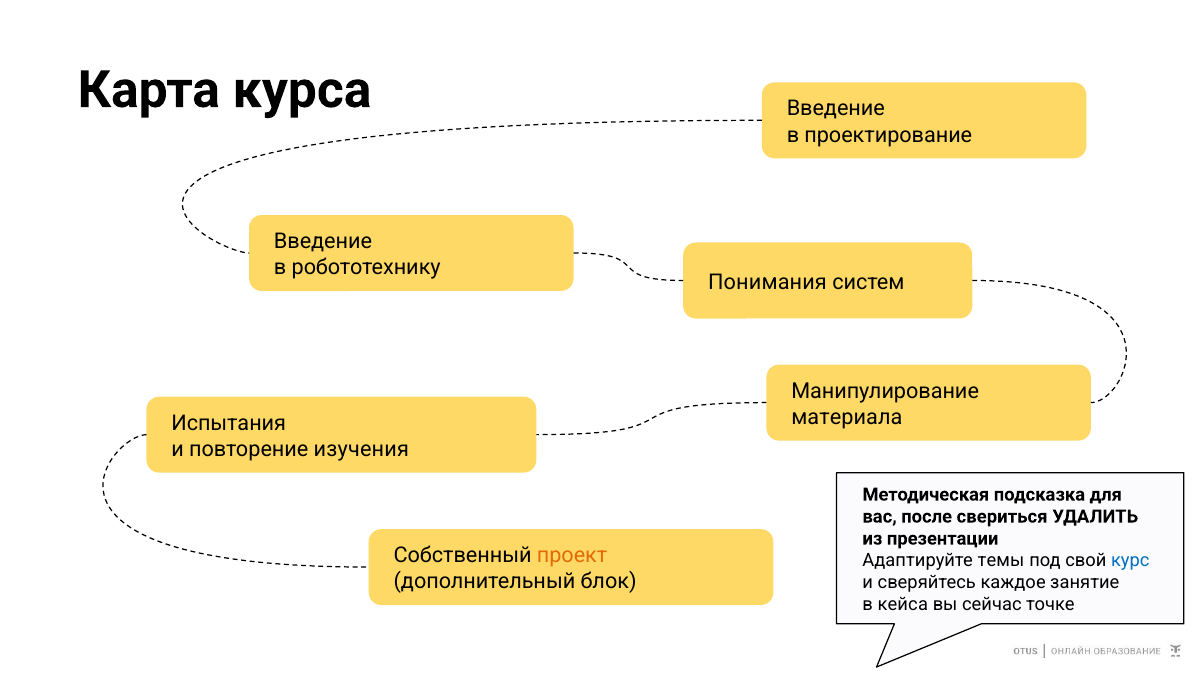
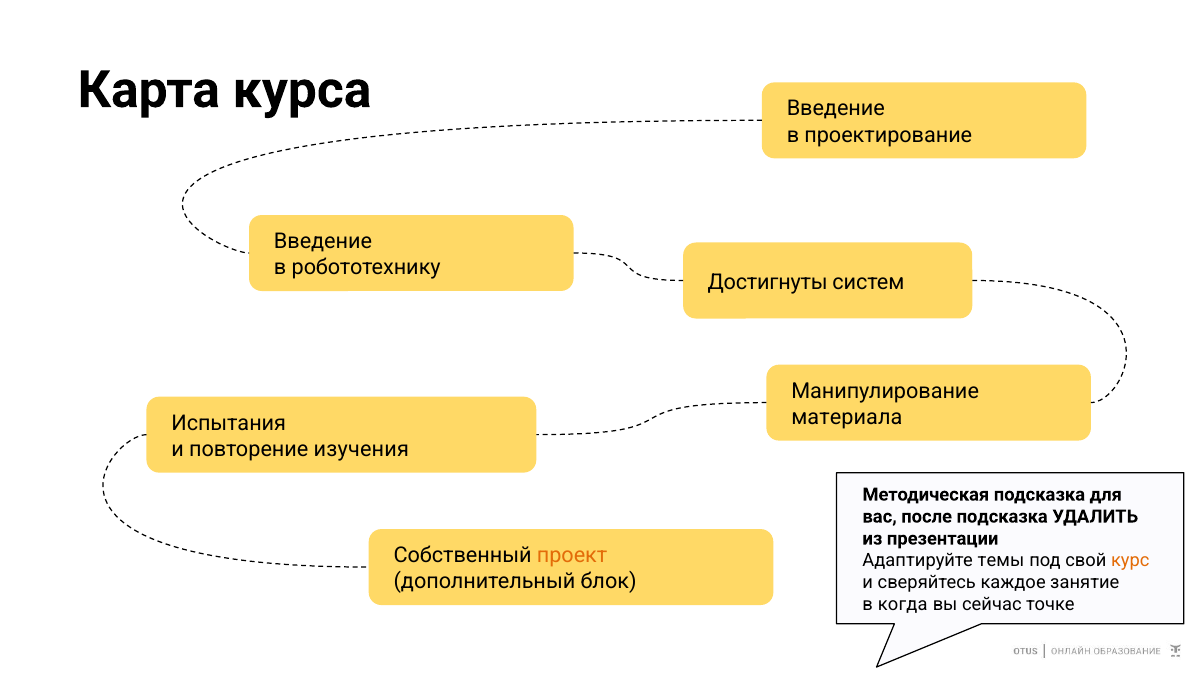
Понимания: Понимания -> Достигнуты (768, 282)
после свериться: свериться -> подсказка (1002, 517)
курс colour: blue -> orange (1130, 561)
кейса: кейса -> когда (903, 605)
